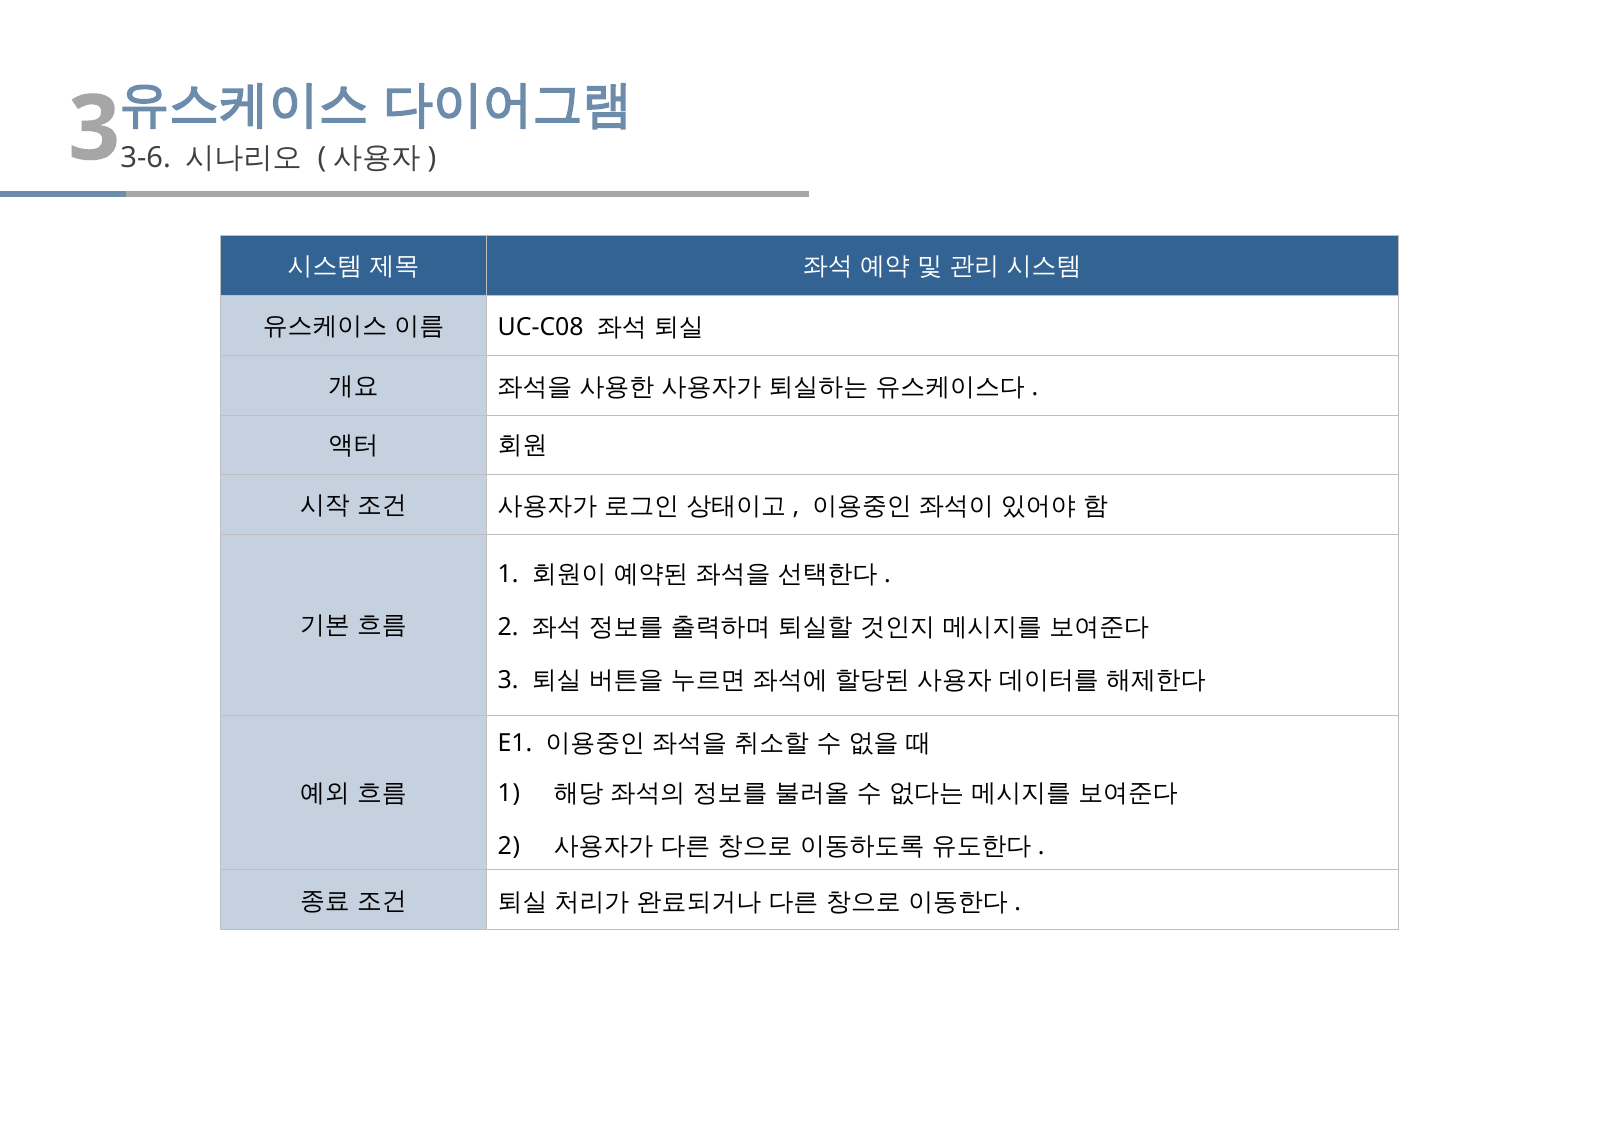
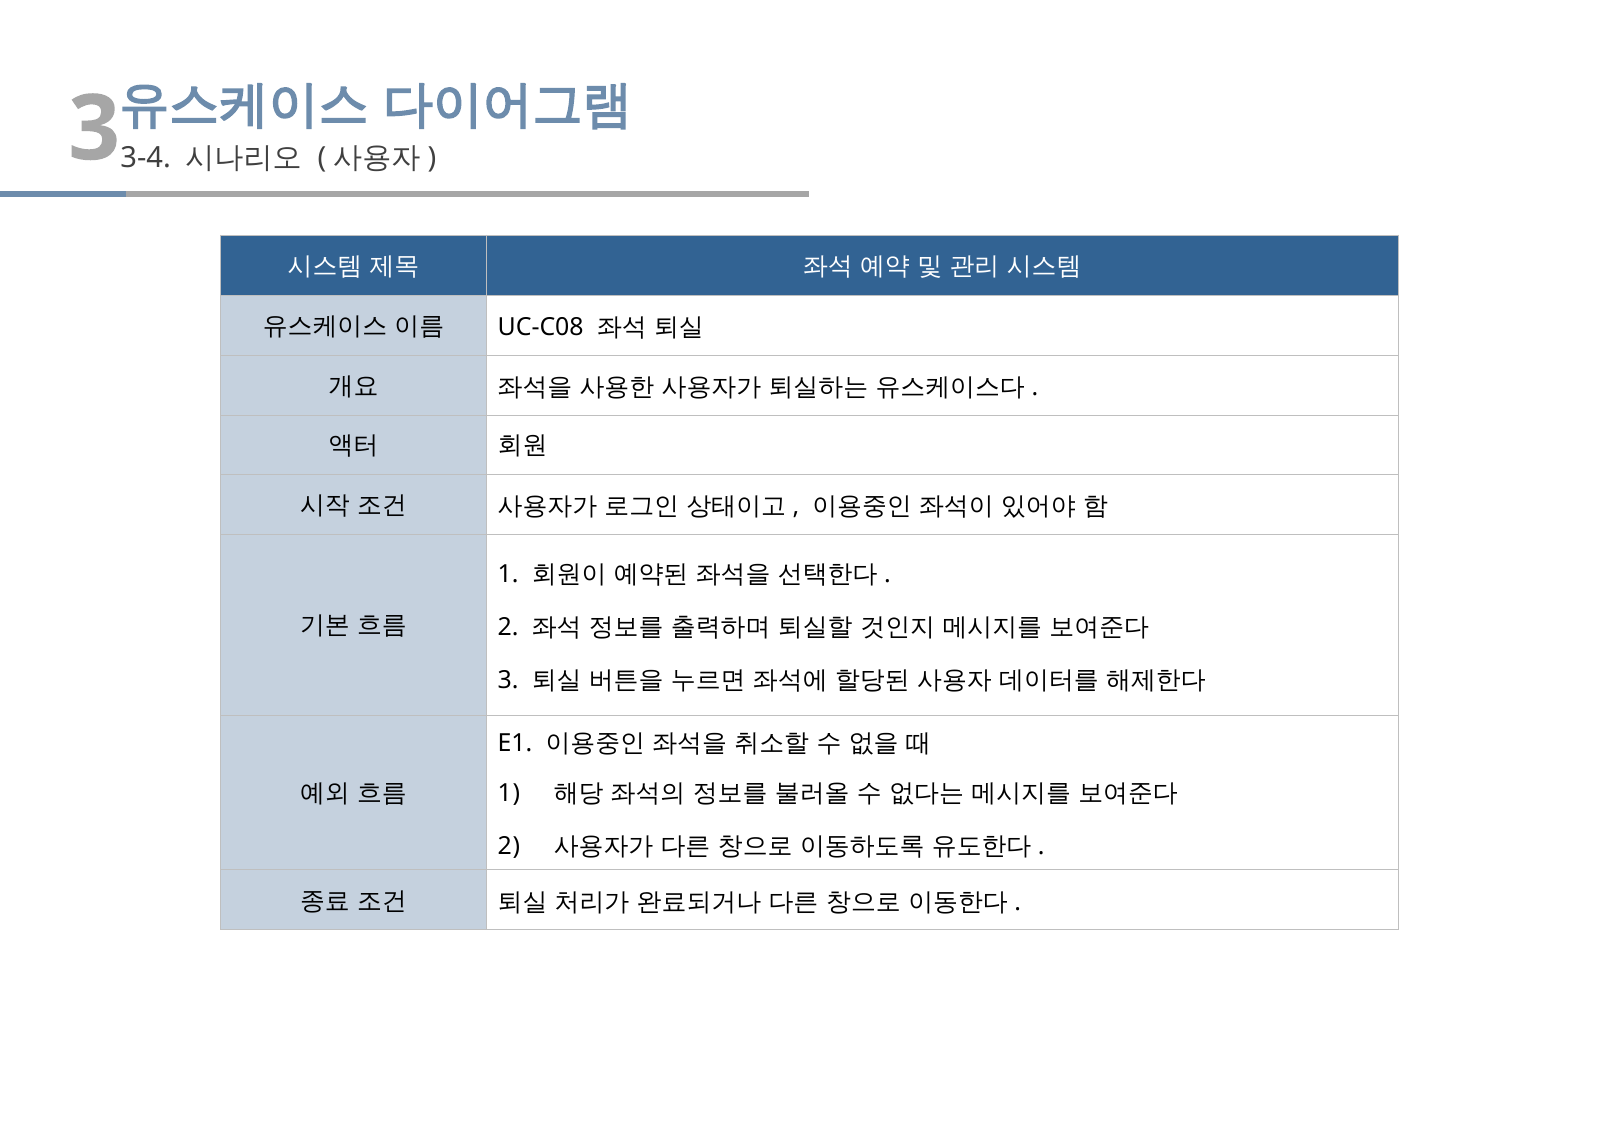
3-6: 3-6 -> 3-4 (146, 158)
